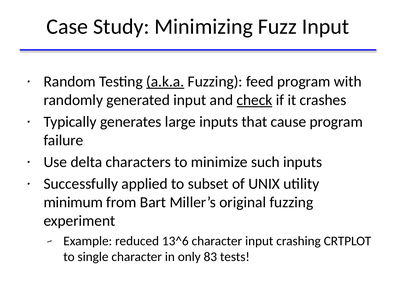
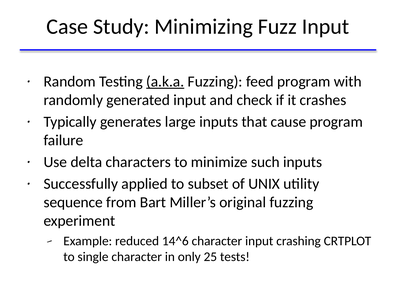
check underline: present -> none (255, 100)
minimum: minimum -> sequence (73, 202)
13^6: 13^6 -> 14^6 (175, 241)
83: 83 -> 25 (210, 257)
